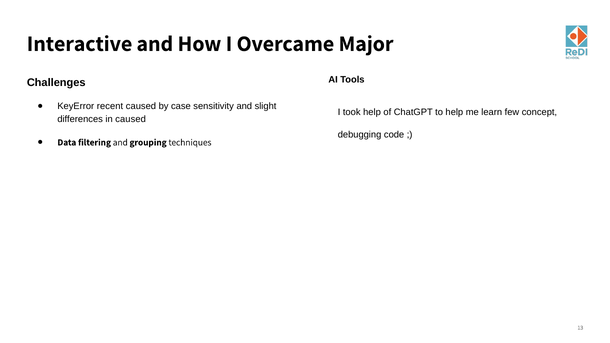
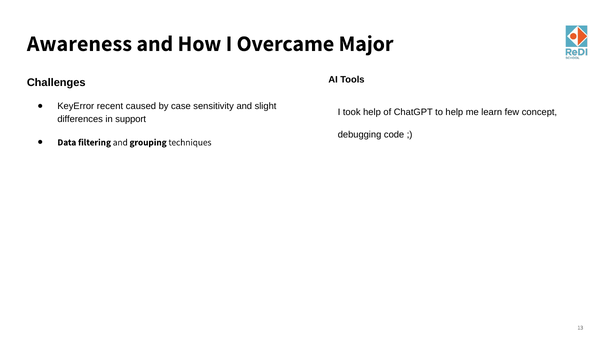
Interactive: Interactive -> Awareness (79, 44)
in caused: caused -> support (131, 119)
